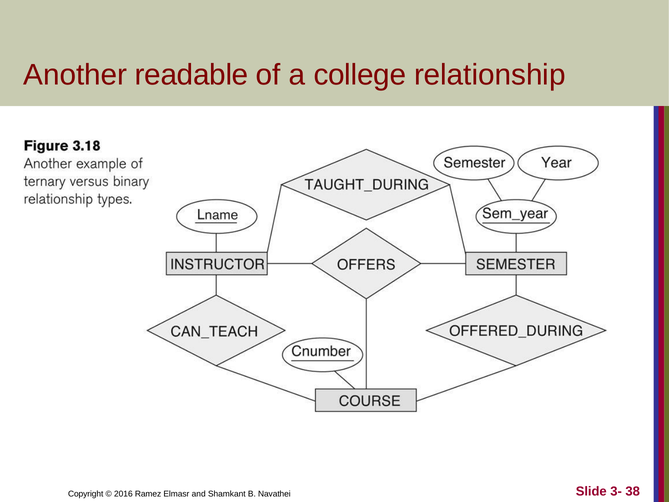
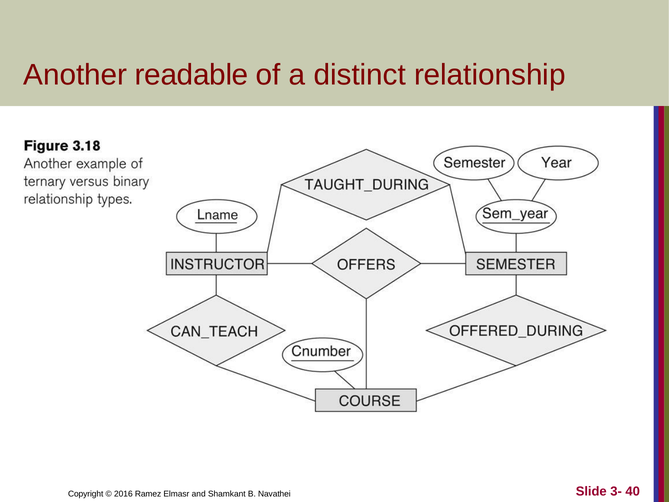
college: college -> distinct (360, 75)
38: 38 -> 40 (633, 491)
